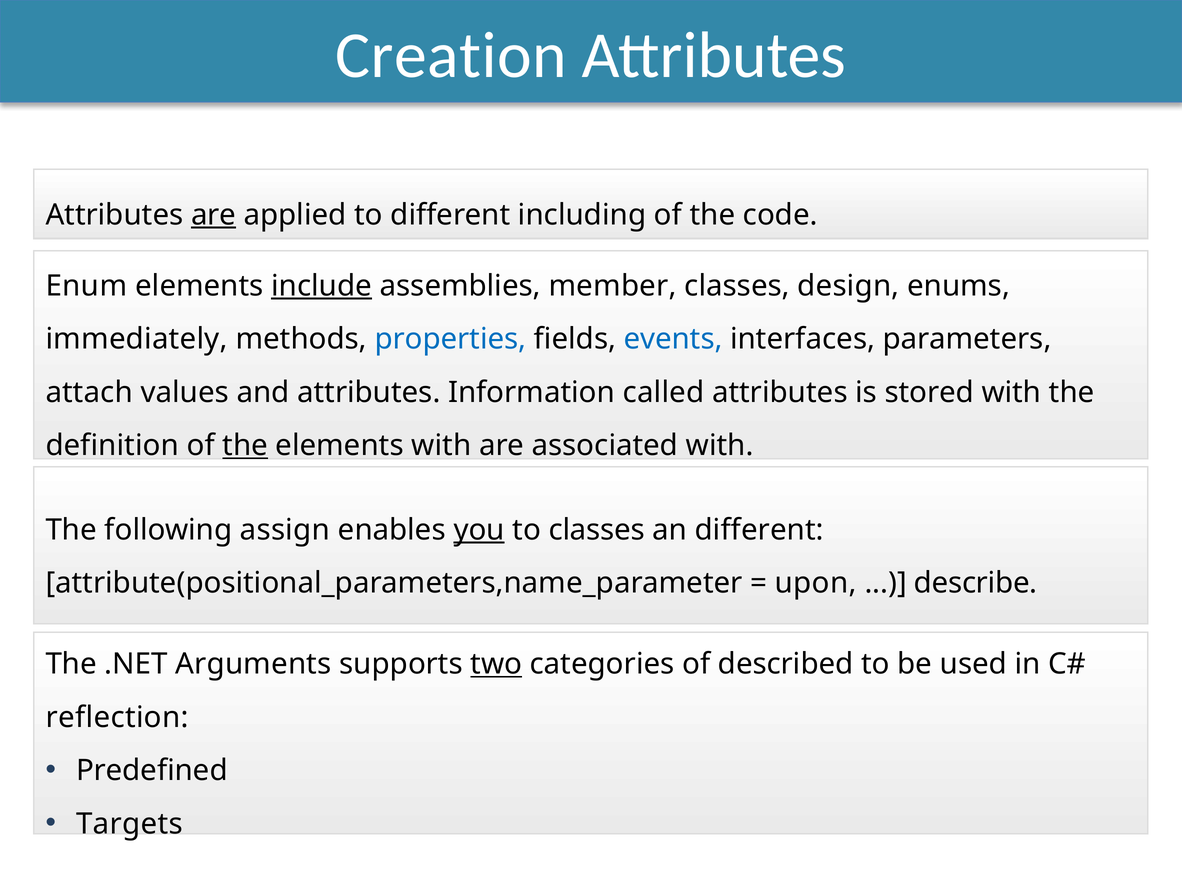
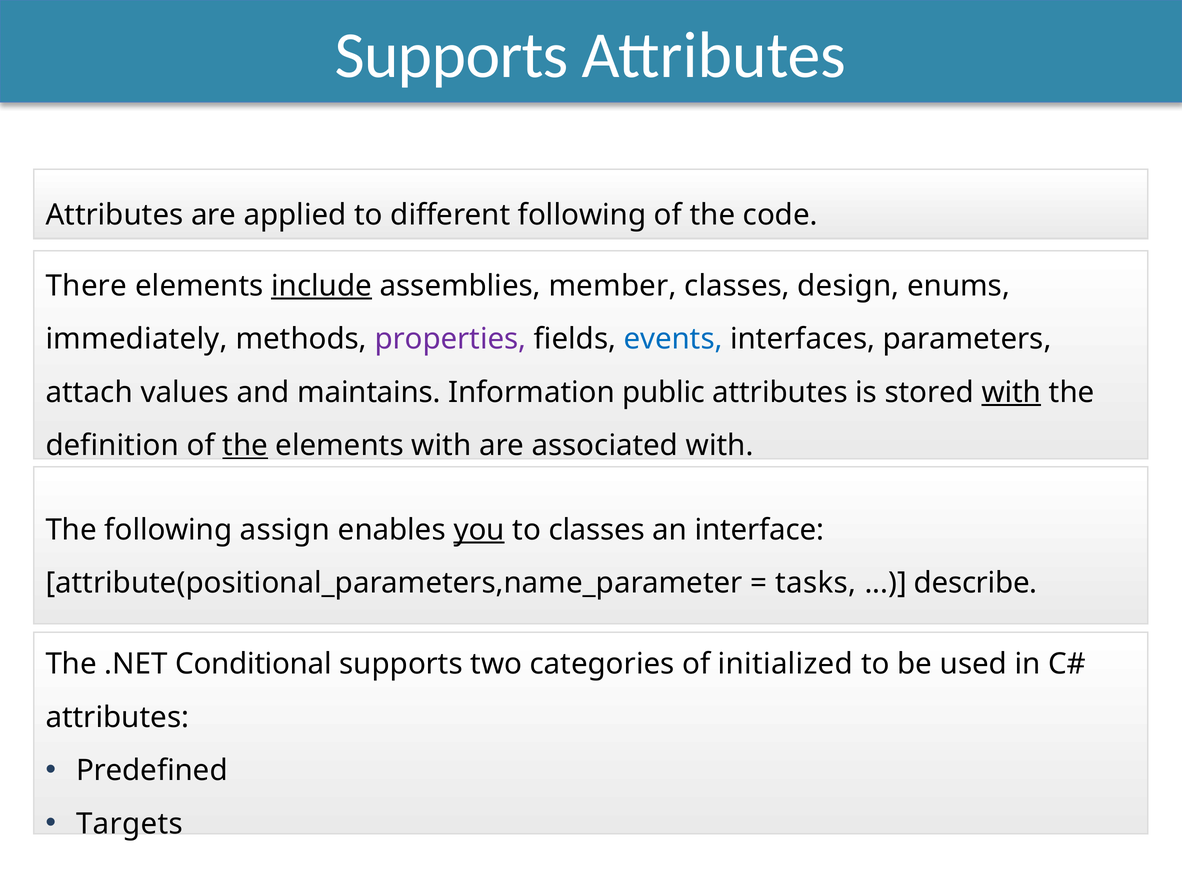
Creation: Creation -> Supports (452, 55)
are underline: present -> none (214, 215)
different including: including -> following (582, 215)
Enum: Enum -> There (86, 286)
properties colour: blue -> purple (450, 339)
and attributes: attributes -> maintains (369, 392)
called: called -> public (664, 392)
with underline: none -> present (1011, 392)
an different: different -> interface (759, 529)
upon: upon -> tasks (816, 583)
Arguments: Arguments -> Conditional (254, 664)
two underline: present -> none (496, 664)
described: described -> initialized (786, 664)
reflection: reflection -> attributes (117, 717)
